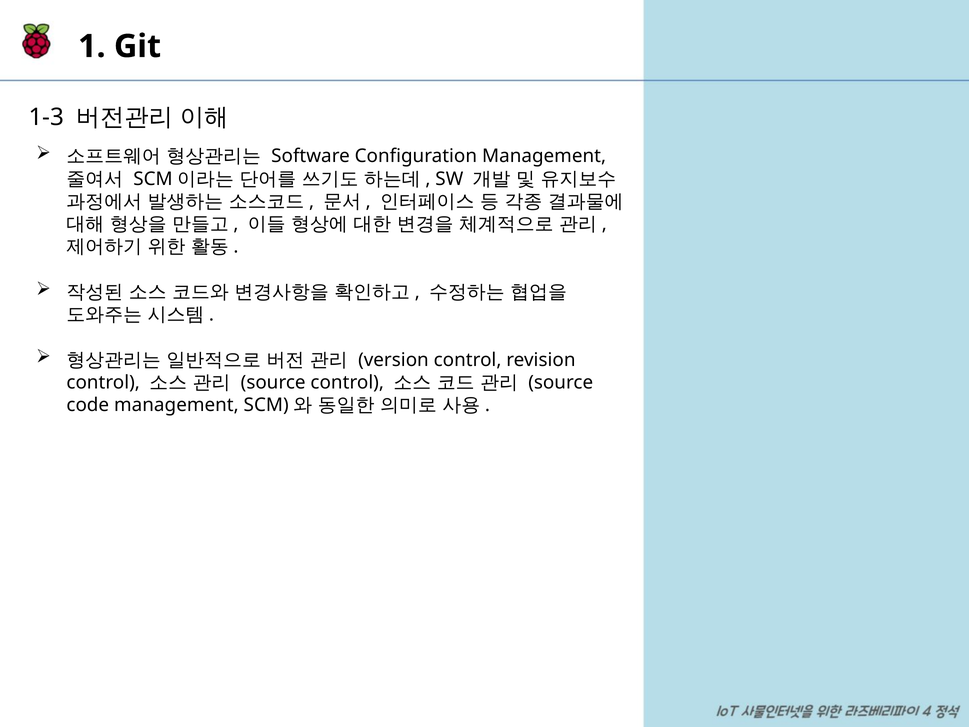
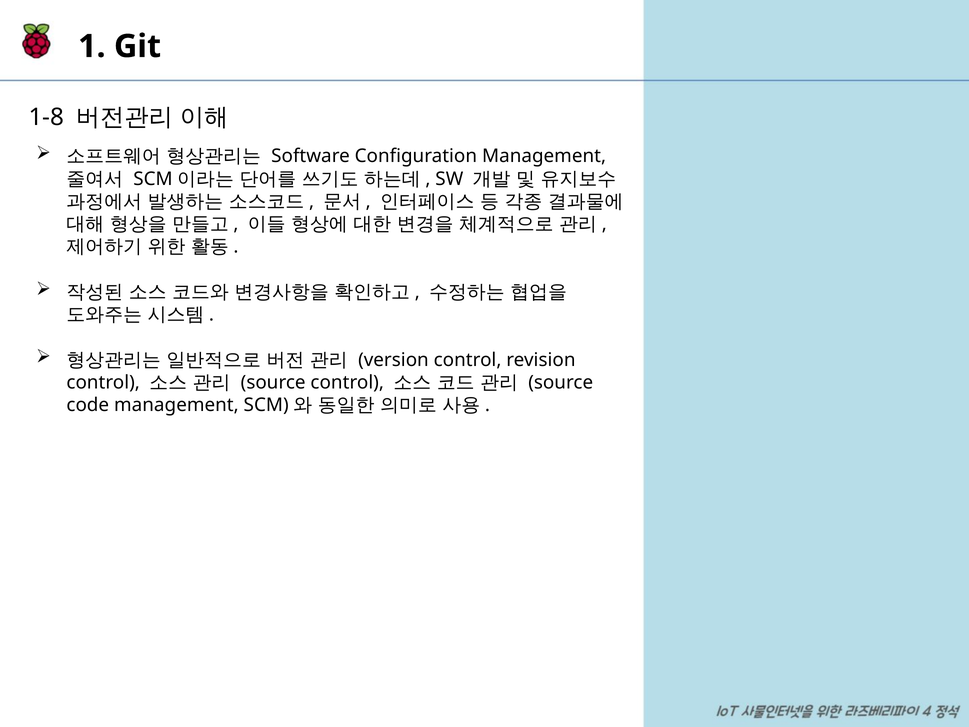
1-3: 1-3 -> 1-8 (46, 117)
